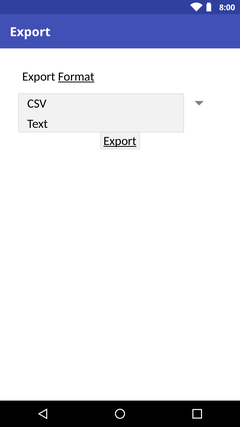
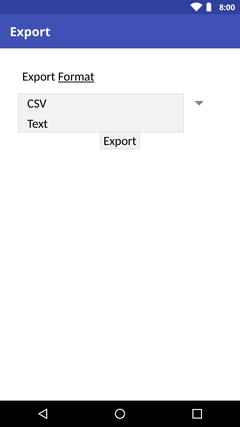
Export underline: present -> none (120, 141)
